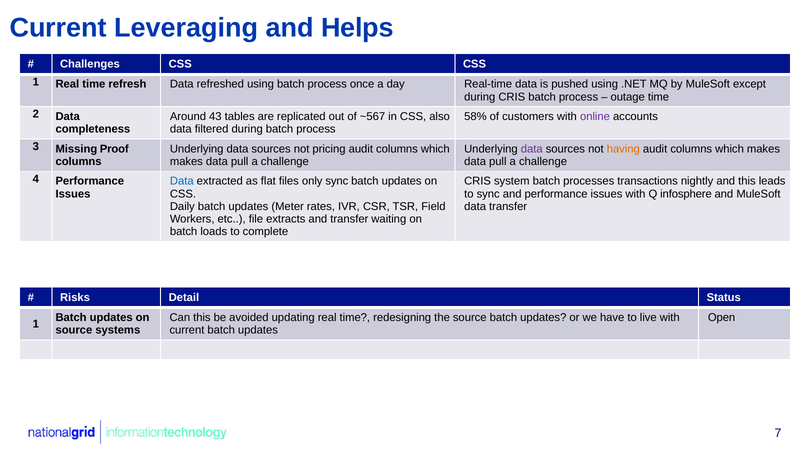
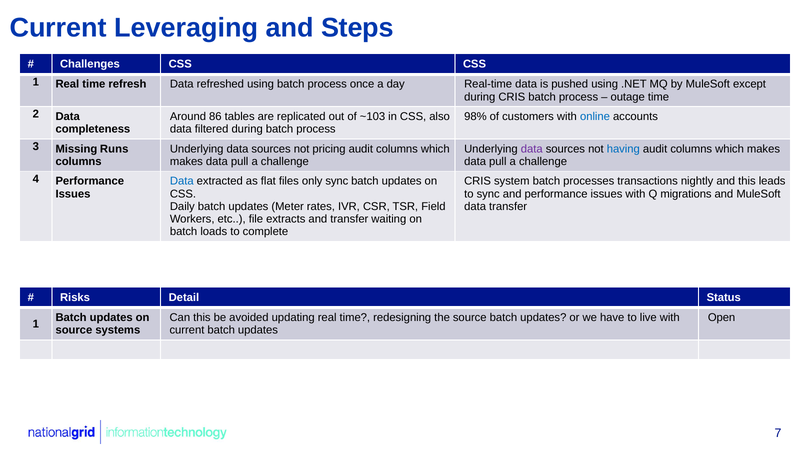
Helps: Helps -> Steps (357, 28)
43: 43 -> 86 (215, 117)
~567: ~567 -> ~103 (373, 117)
58%: 58% -> 98% (475, 117)
online colour: purple -> blue (595, 117)
Proof: Proof -> Runs (114, 149)
having colour: orange -> blue (623, 149)
infosphere: infosphere -> migrations (686, 194)
